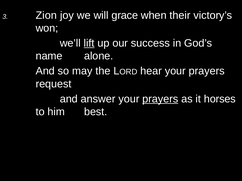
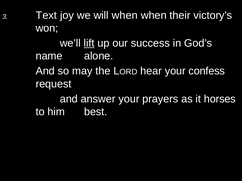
Zion: Zion -> Text (46, 15)
will grace: grace -> when (125, 15)
hear your prayers: prayers -> confess (207, 71)
prayers underline: present -> none (160, 99)
